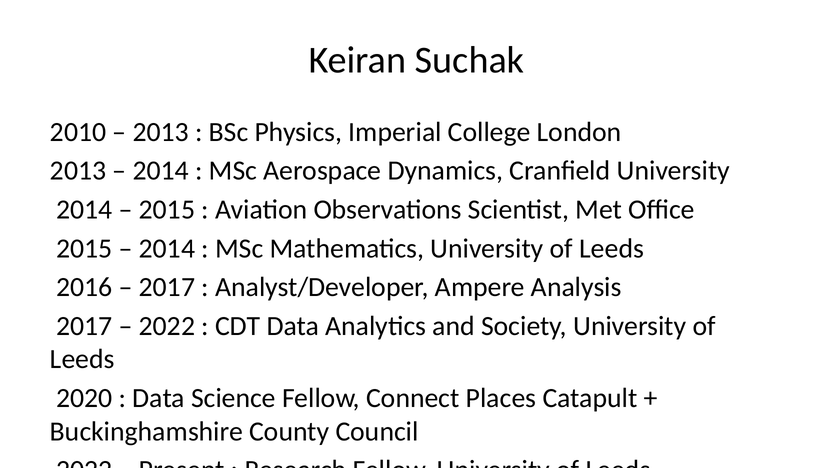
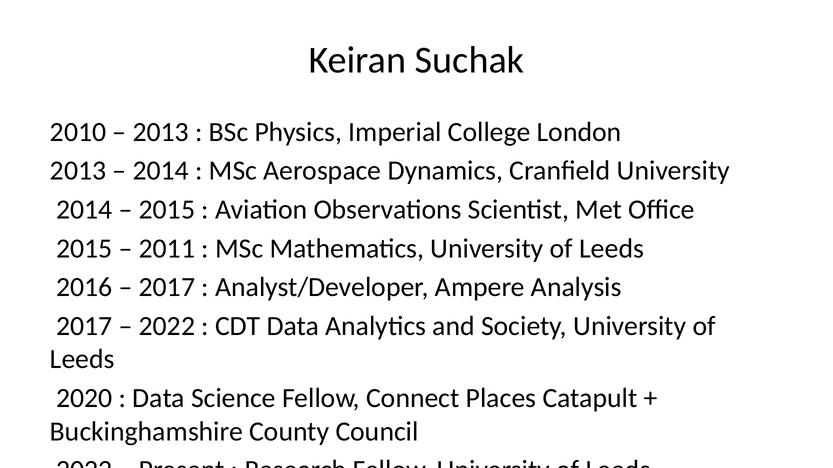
2014: 2014 -> 2011 (167, 249)
